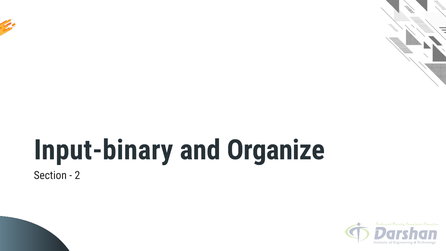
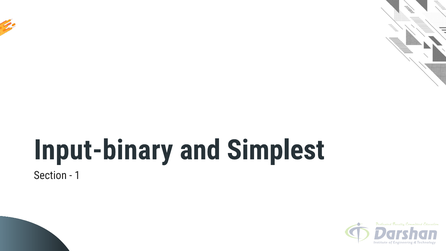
Organize: Organize -> Simplest (276, 150)
2: 2 -> 1 (77, 176)
